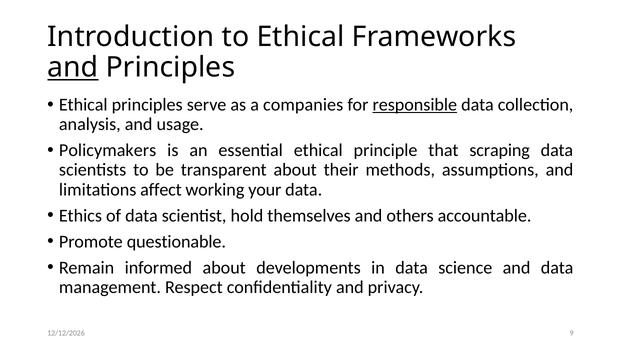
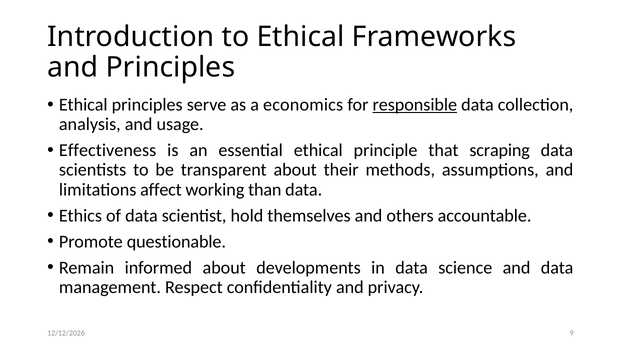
and underline: present -> none (73, 68)
companies: companies -> economics (303, 105)
Policymakers: Policymakers -> Effectiveness (108, 151)
your: your -> than (265, 190)
